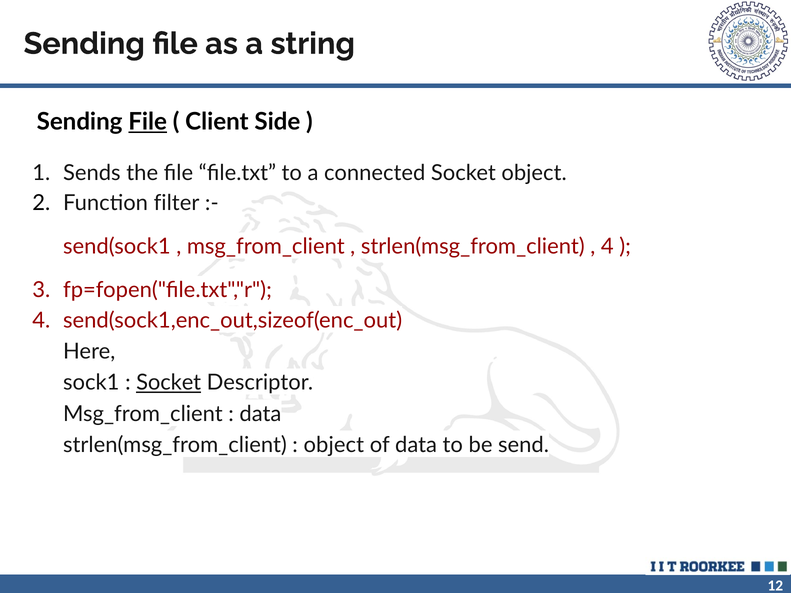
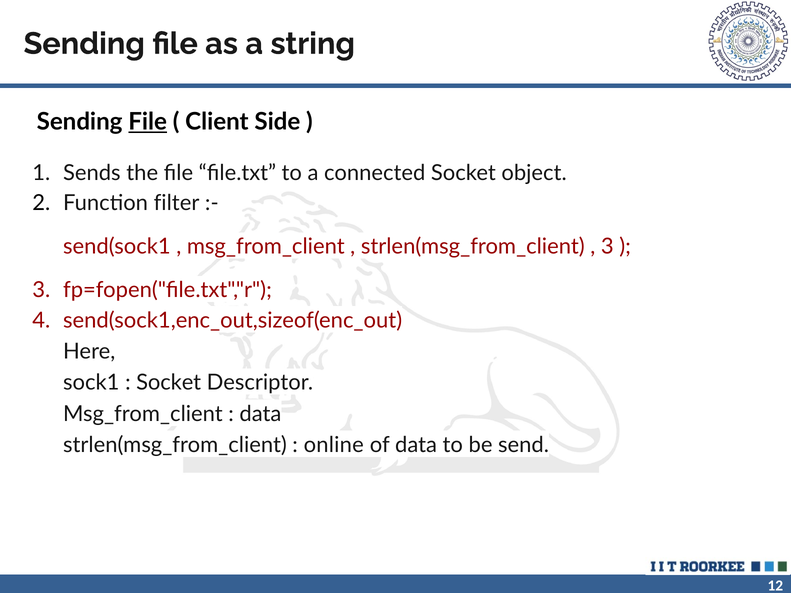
4: 4 -> 3 (607, 247)
Socket underline: present -> none (169, 383)
object: object -> online (334, 445)
